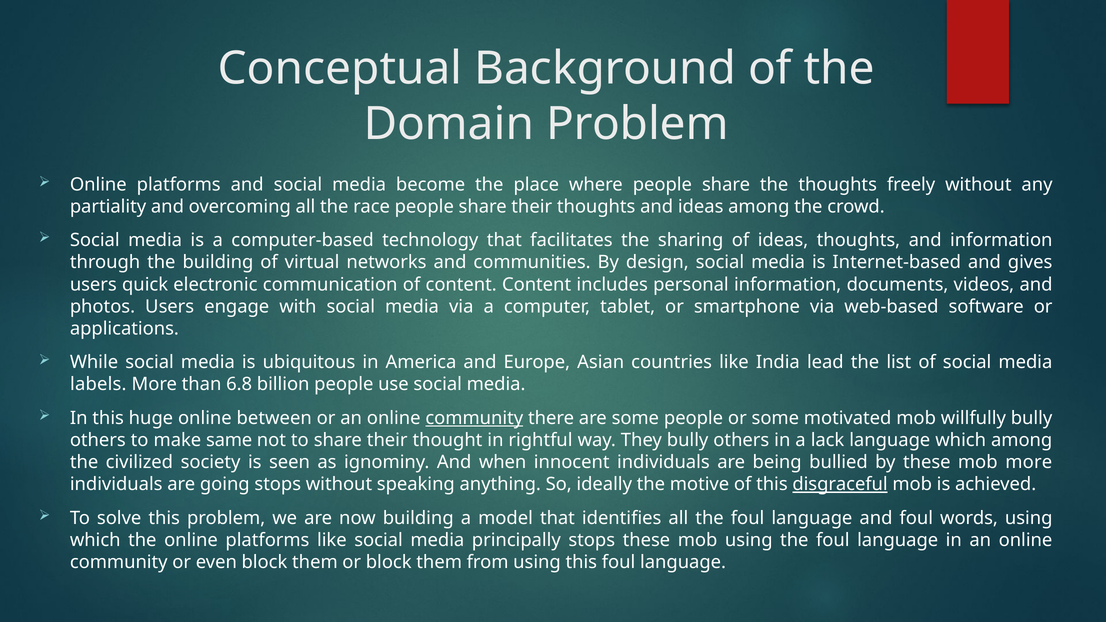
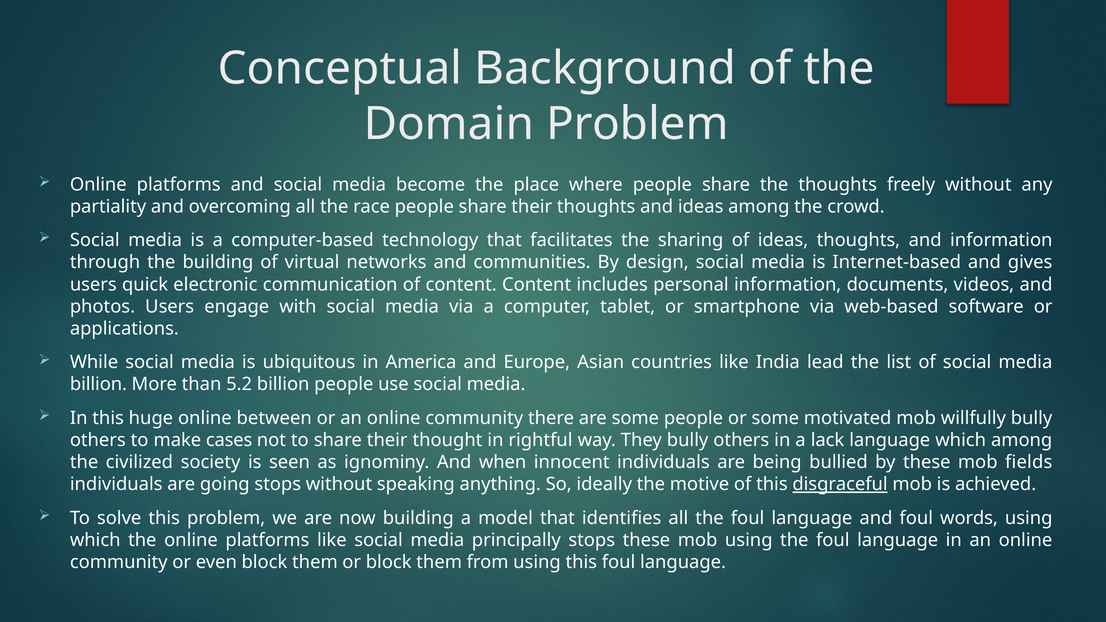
labels: labels -> billion (98, 384)
6.8: 6.8 -> 5.2 (239, 384)
community underline: present -> none (474, 418)
same: same -> cases (229, 440)
mob more: more -> fields (1029, 462)
